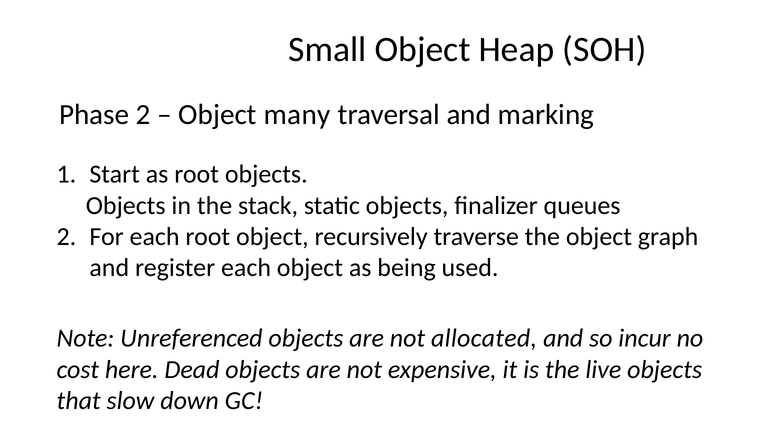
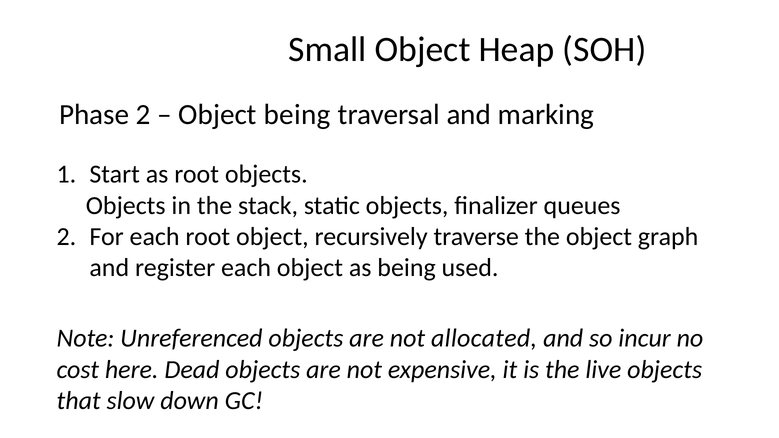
Object many: many -> being (297, 115)
